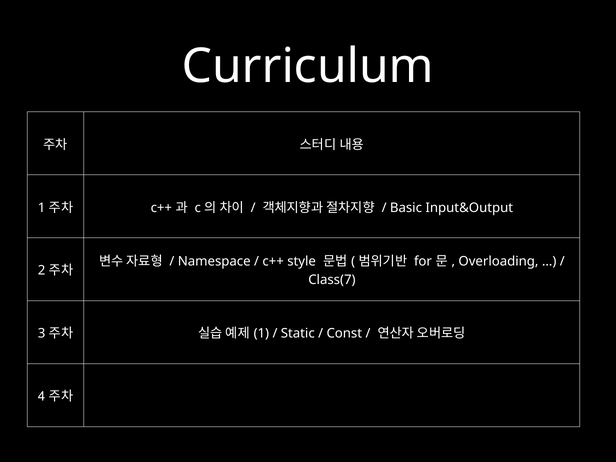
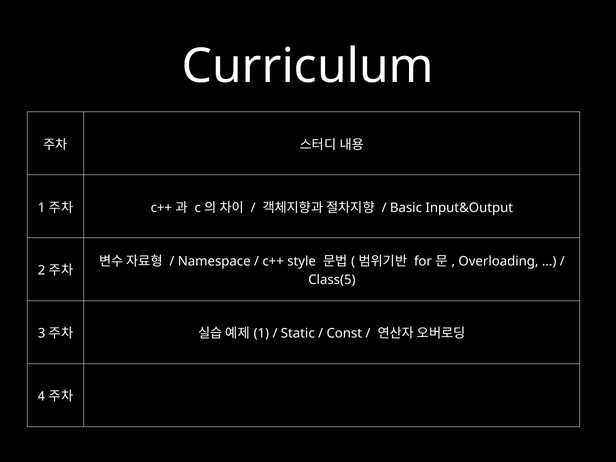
Class(7: Class(7 -> Class(5 (332, 280)
